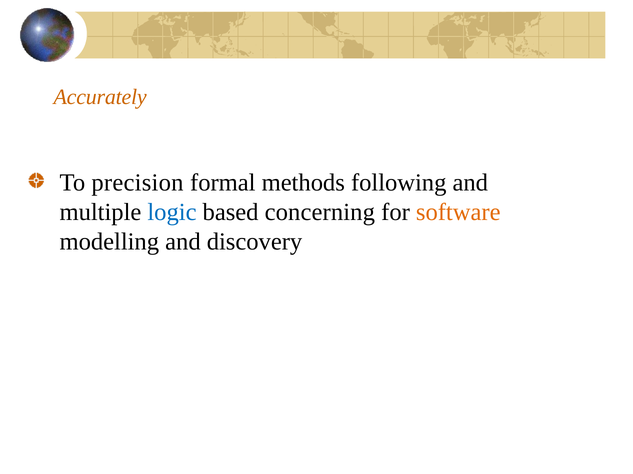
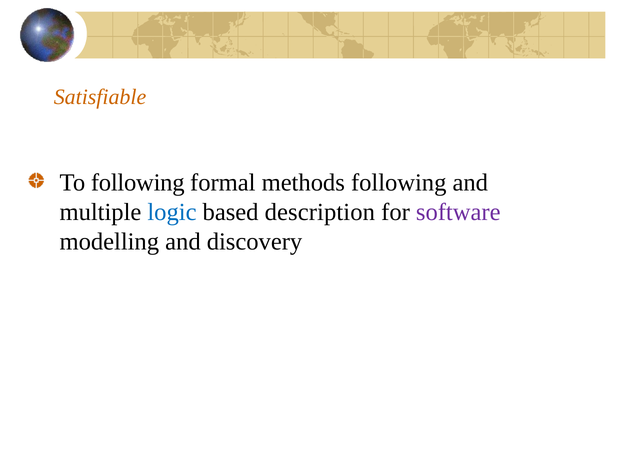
Accurately: Accurately -> Satisfiable (100, 97)
To precision: precision -> following (138, 183)
concerning: concerning -> description (320, 213)
software colour: orange -> purple (458, 213)
